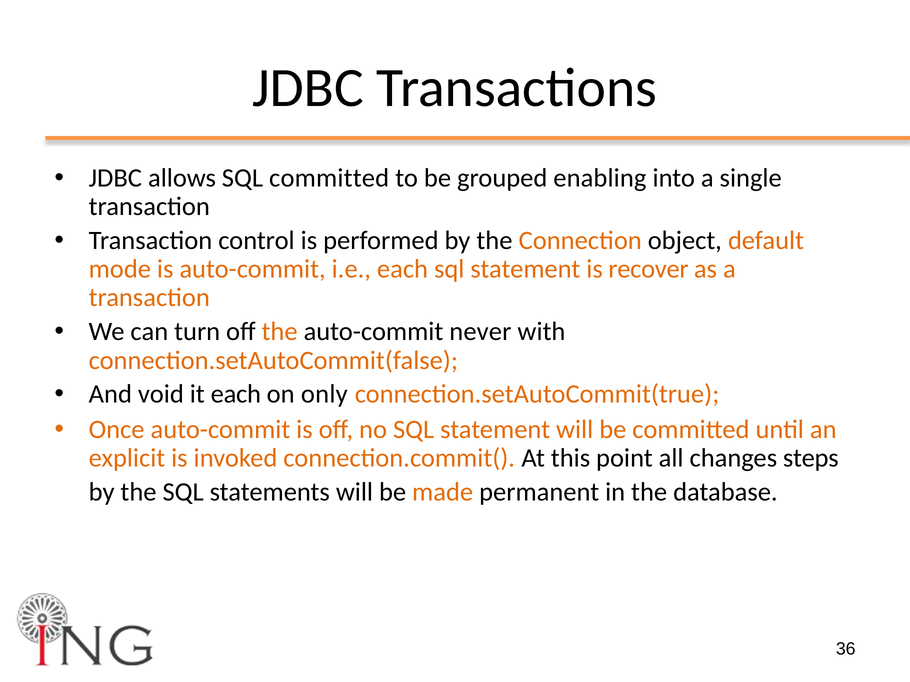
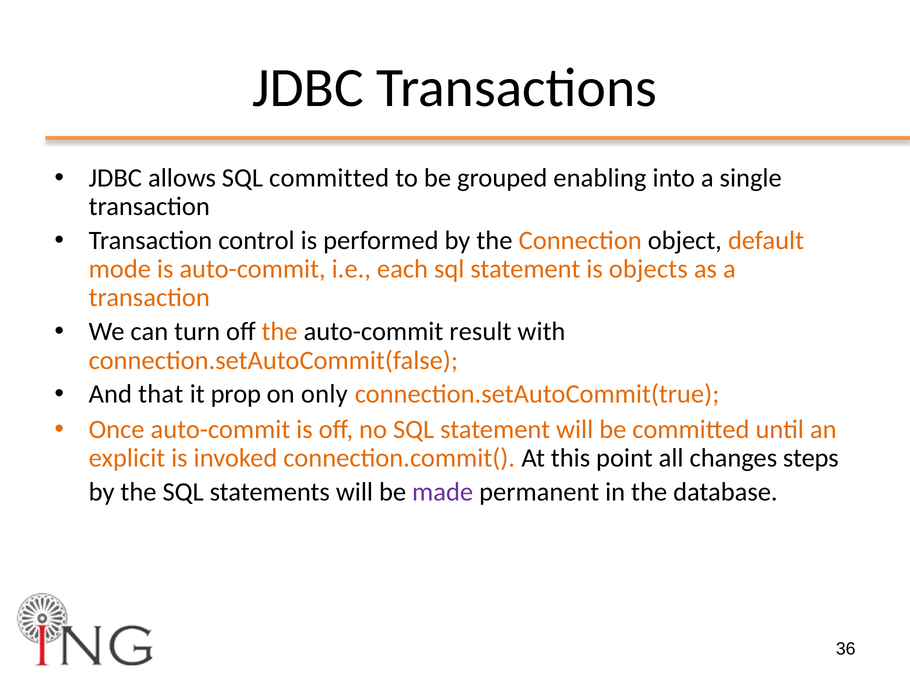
recover: recover -> objects (648, 269)
never: never -> result (480, 332)
void: void -> that (161, 395)
it each: each -> prop (236, 395)
made colour: orange -> purple (443, 492)
